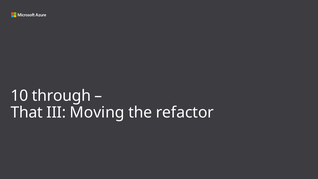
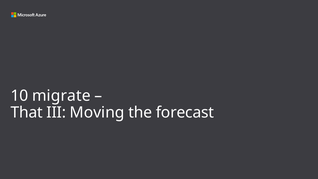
through: through -> migrate (61, 96)
refactor: refactor -> forecast (185, 113)
